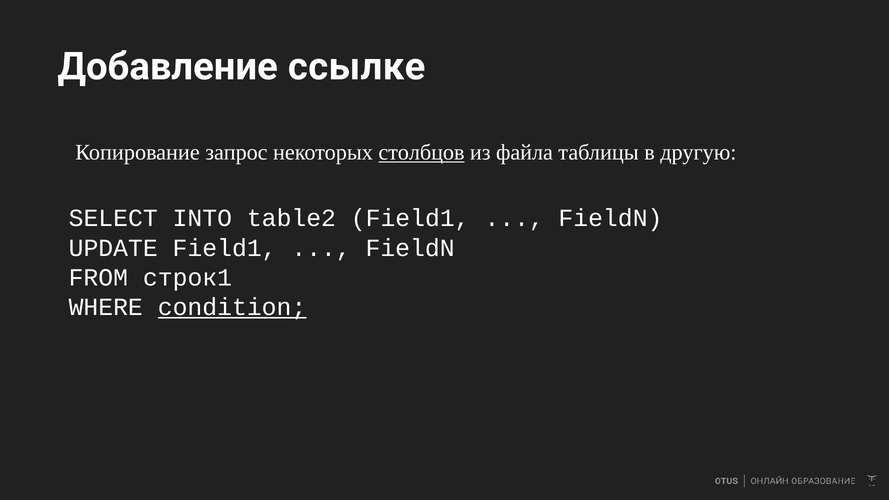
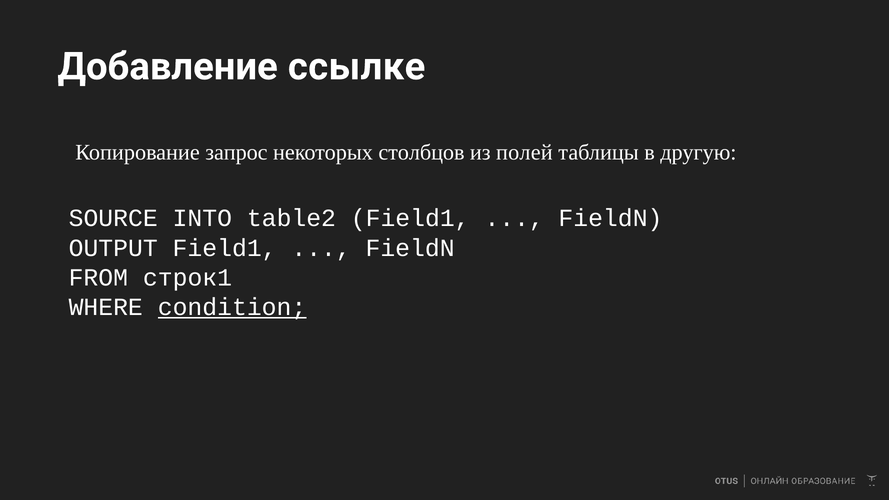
столбцов underline: present -> none (421, 152)
файла: файла -> полей (524, 152)
SELECT: SELECT -> SOURCE (113, 218)
UPDATE: UPDATE -> OUTPUT (113, 248)
